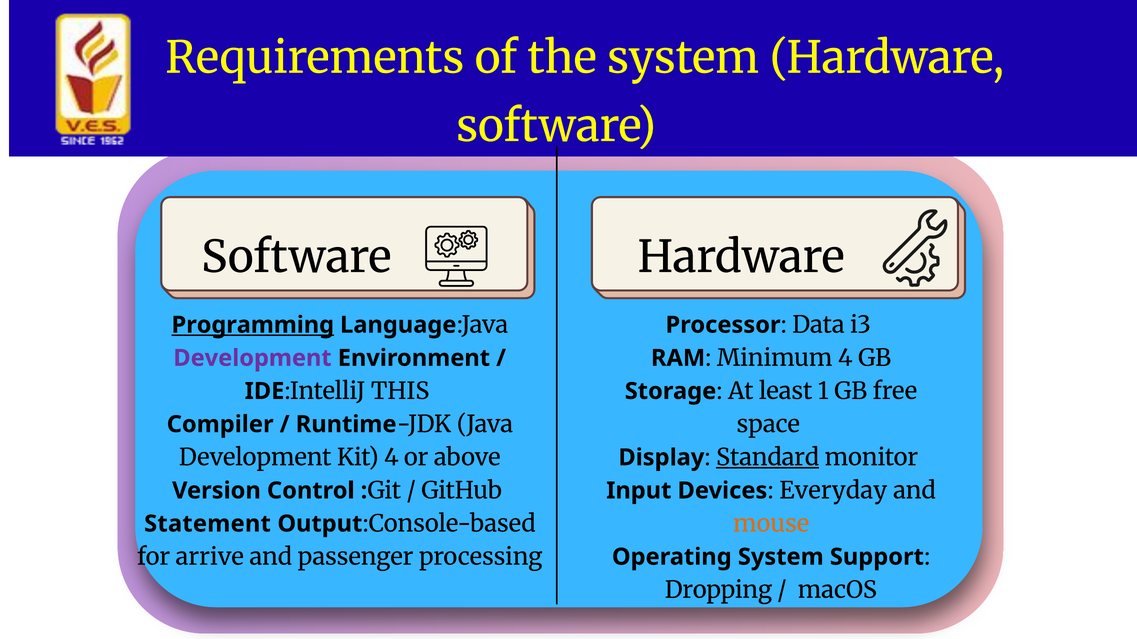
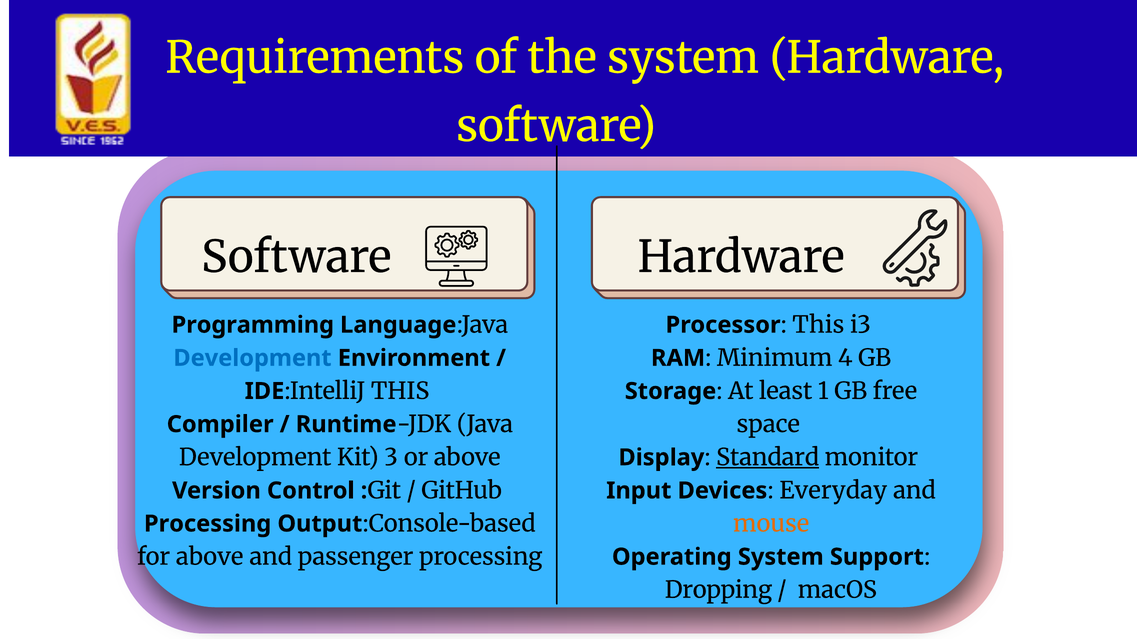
Processor Data: Data -> This (818, 325)
Programming underline: present -> none (253, 325)
Development colour: purple -> blue (252, 358)
Kit 4: 4 -> 3 (391, 458)
Statement: Statement -> Processing (208, 524)
for arrive: arrive -> above (210, 557)
